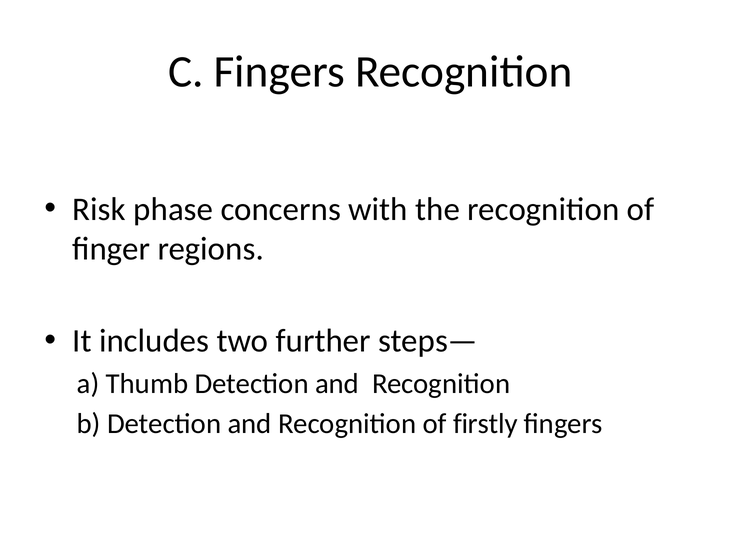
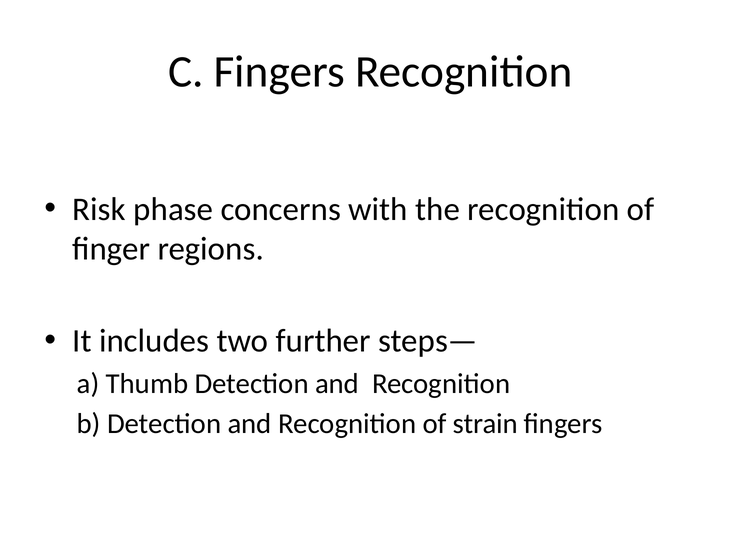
firstly: firstly -> strain (485, 424)
